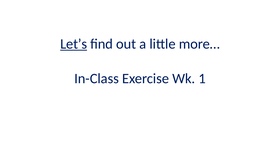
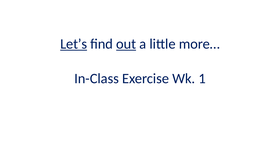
out underline: none -> present (126, 44)
